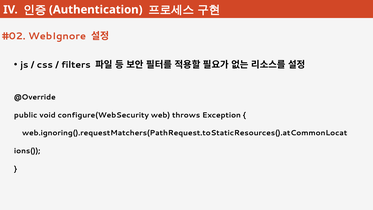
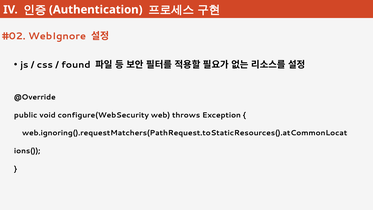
filters: filters -> found (76, 65)
